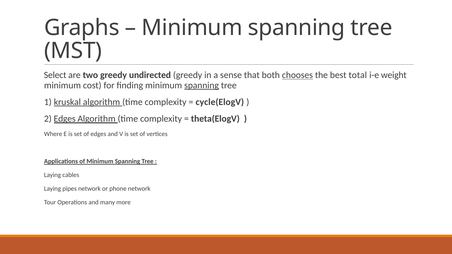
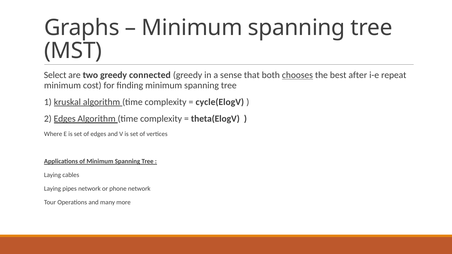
undirected: undirected -> connected (150, 75)
total: total -> after (358, 75)
weight: weight -> repeat (394, 75)
spanning underline: present -> none (202, 85)
